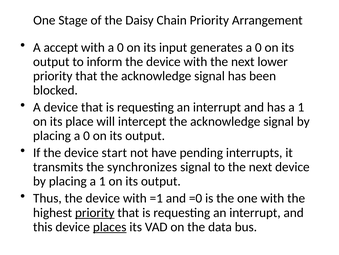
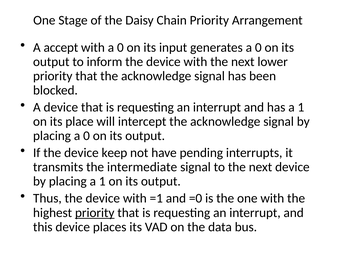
start: start -> keep (114, 152)
synchronizes: synchronizes -> intermediate (142, 167)
places underline: present -> none (110, 226)
